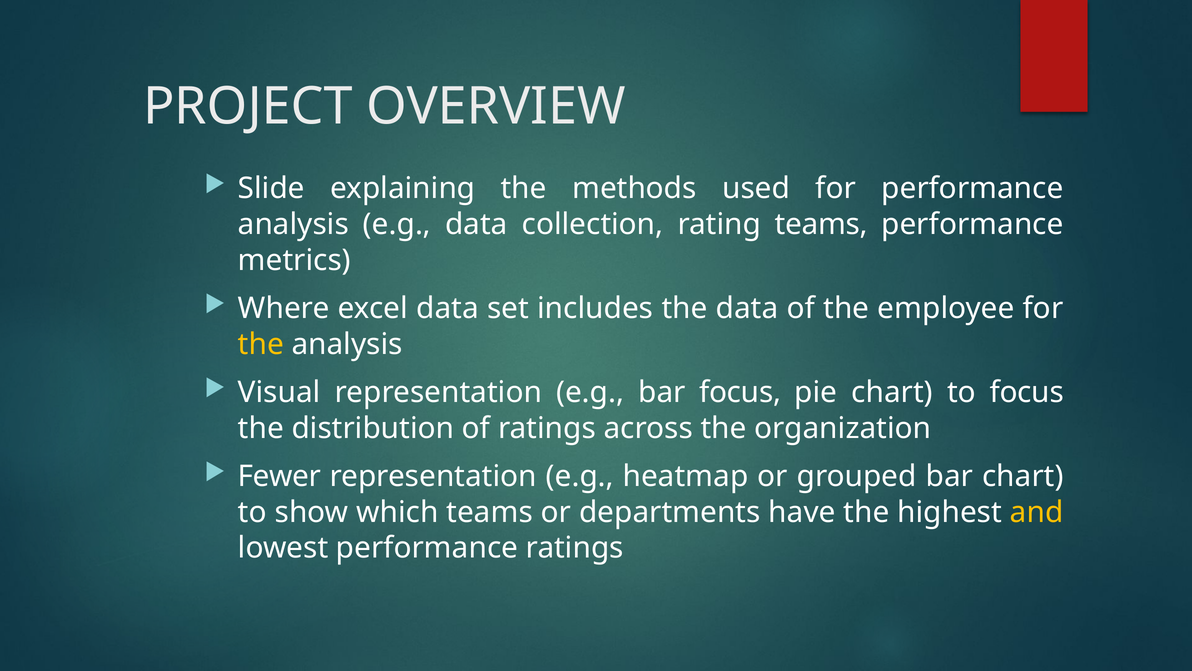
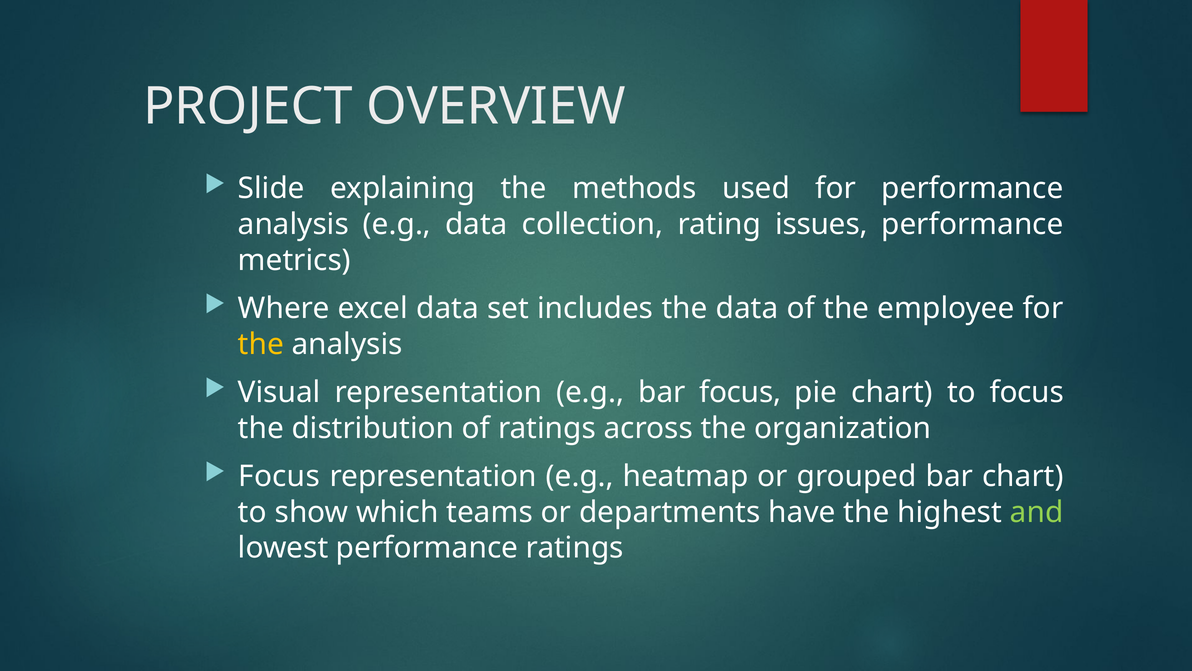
rating teams: teams -> issues (821, 224)
Fewer: Fewer -> Focus (279, 476)
and colour: yellow -> light green (1037, 512)
